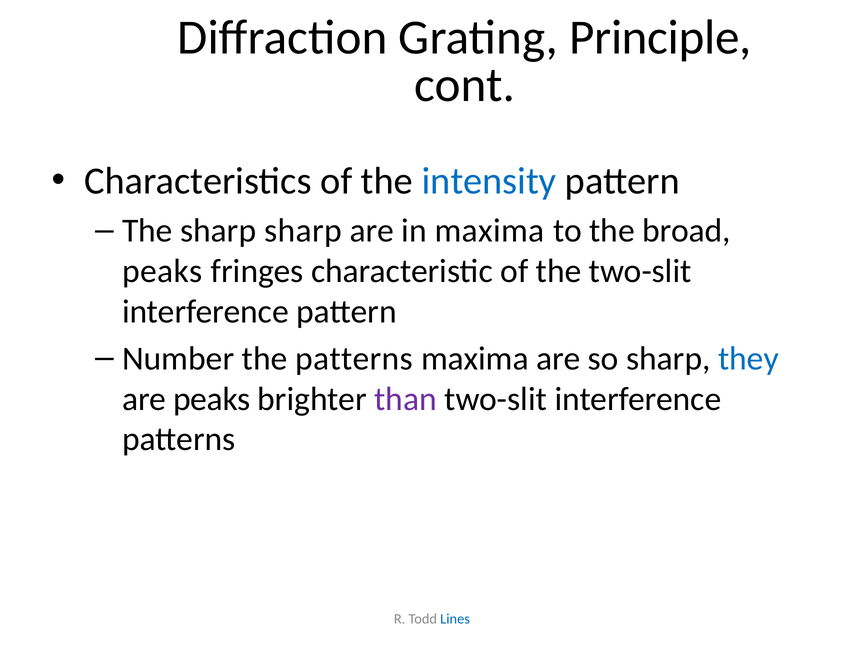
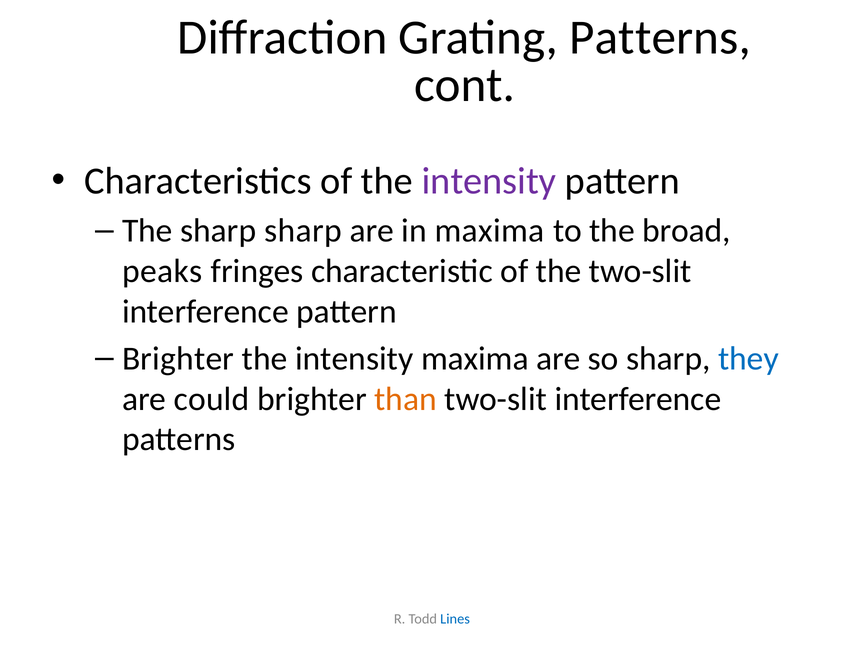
Grating Principle: Principle -> Patterns (660, 38)
intensity colour: blue -> purple (489, 181)
Number: Number -> Brighter (178, 359)
patterns: patterns -> intensity (354, 359)
are peaks: peaks -> could (212, 399)
than colour: purple -> orange (406, 399)
